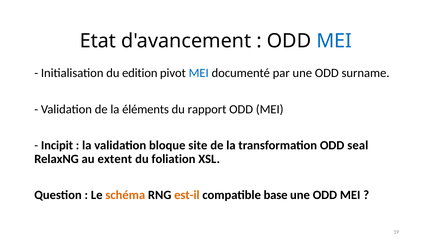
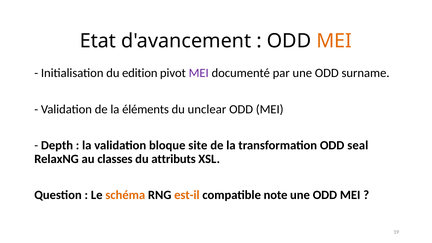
MEI colour: blue -> orange (334, 41)
MEI colour: blue -> purple (199, 73)
rapport: rapport -> unclear (207, 109)
Incipit: Incipit -> Depth (57, 145)
extent: extent -> classes (115, 159)
foliation: foliation -> attributs (174, 159)
base: base -> note (276, 195)
